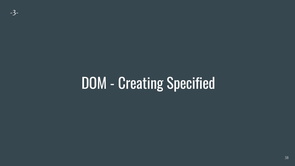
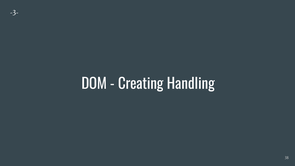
Specified: Specified -> Handling (191, 84)
